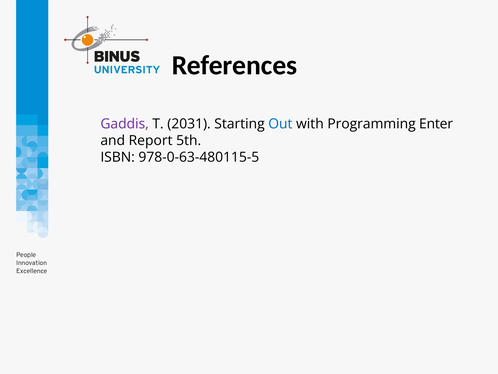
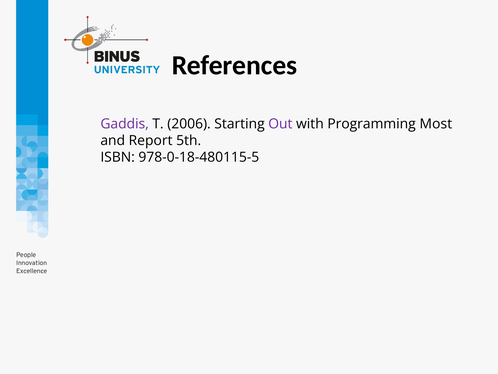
2031: 2031 -> 2006 (189, 124)
Out colour: blue -> purple (280, 124)
Enter: Enter -> Most (436, 124)
978-0-63-480115-5: 978-0-63-480115-5 -> 978-0-18-480115-5 (199, 157)
